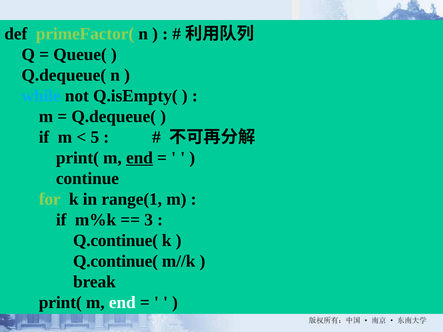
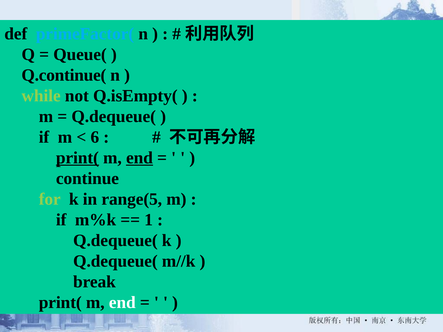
primeFactor( colour: light green -> light blue (85, 34)
Q.dequeue(: Q.dequeue( -> Q.continue( (64, 75)
while colour: light blue -> light green (41, 96)
5: 5 -> 6 (95, 137)
print( underline: none -> present (77, 158)
range(1: range(1 -> range(5 (132, 199)
3: 3 -> 1 (149, 220)
Q.continue(: Q.continue( -> Q.dequeue( (115, 241)
Q.continue(: Q.continue( -> Q.dequeue( (115, 261)
